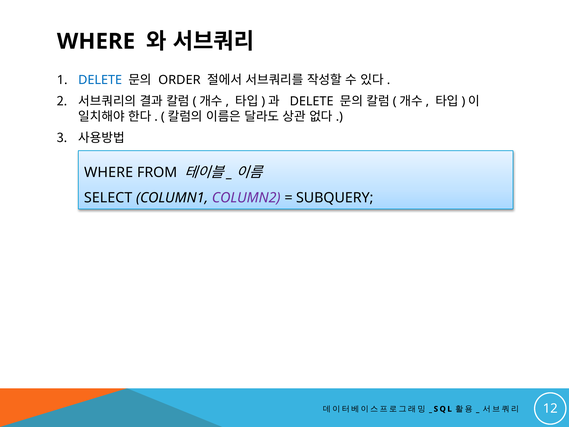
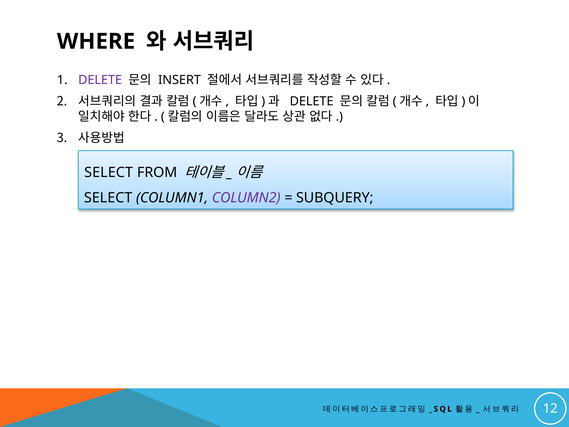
DELETE colour: blue -> purple (100, 80)
ORDER: ORDER -> INSERT (179, 80)
WHERE: WHERE -> SELECT (109, 172)
